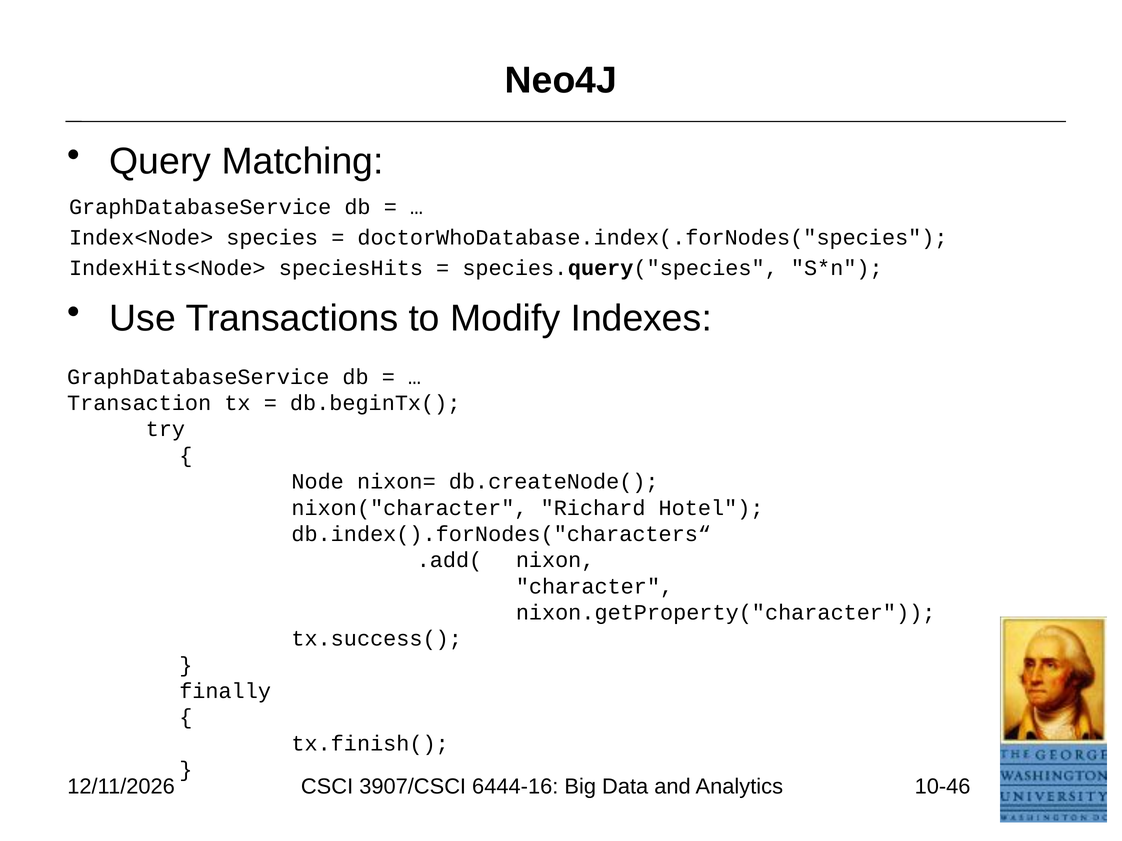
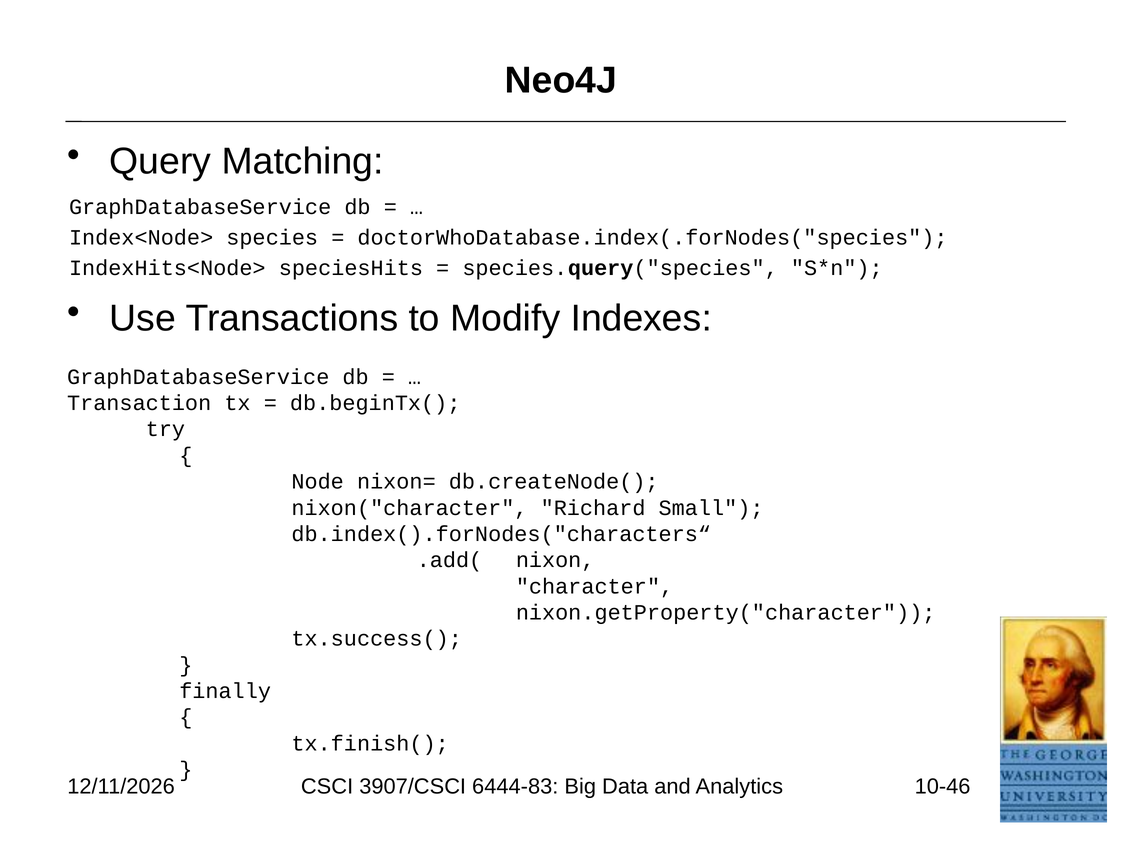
Hotel: Hotel -> Small (711, 508)
6444-16: 6444-16 -> 6444-83 (515, 787)
